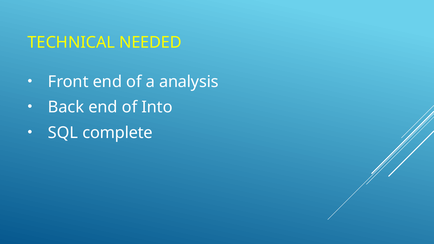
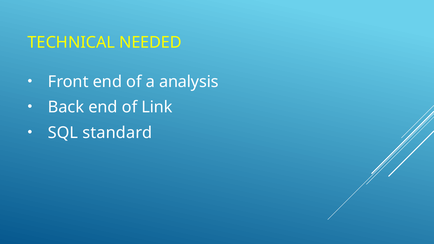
Into: Into -> Link (157, 107)
complete: complete -> standard (117, 133)
